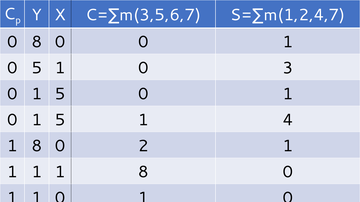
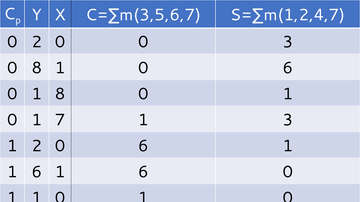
0 8: 8 -> 2 (37, 42)
0 0 1: 1 -> 3 (288, 42)
0 5: 5 -> 8 (37, 68)
1 0 3: 3 -> 6 (288, 68)
5: 5 -> 8 (60, 94)
5: 5 -> 7 (60, 120)
1 4: 4 -> 3 (288, 120)
8: 8 -> 2 (37, 146)
2: 2 -> 6 (143, 146)
1: 1 -> 6 (37, 172)
8: 8 -> 6 (143, 172)
